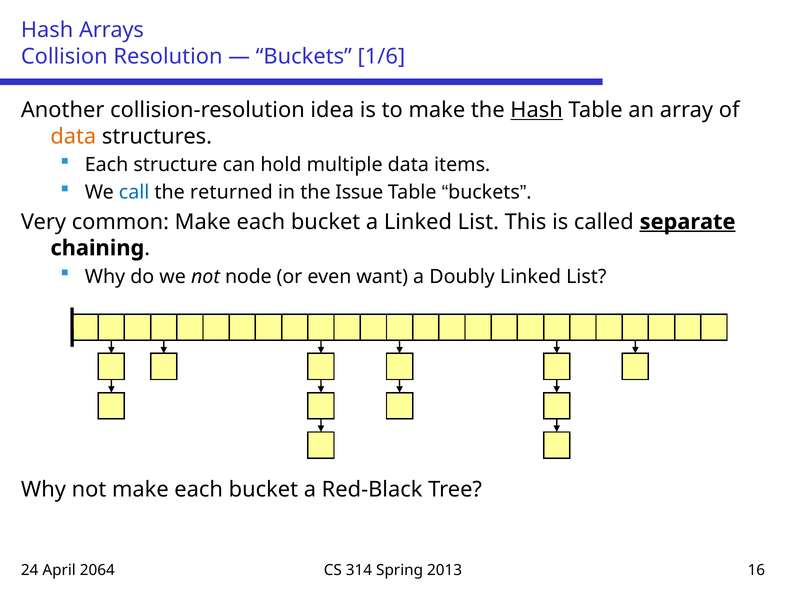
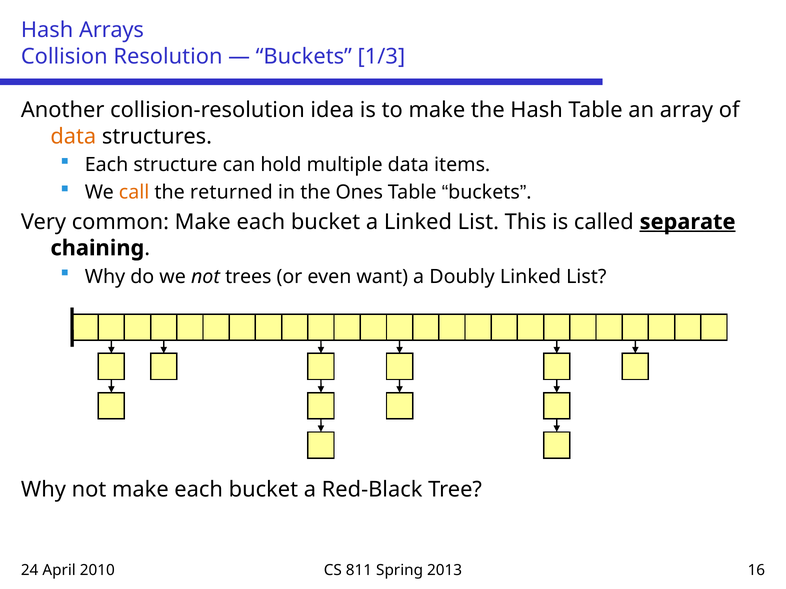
1/6: 1/6 -> 1/3 (381, 57)
Hash underline: present -> none (537, 110)
call colour: blue -> orange (134, 193)
Issue: Issue -> Ones (359, 193)
node: node -> trees (248, 277)
2064: 2064 -> 2010 (97, 571)
314: 314 -> 811 (359, 571)
